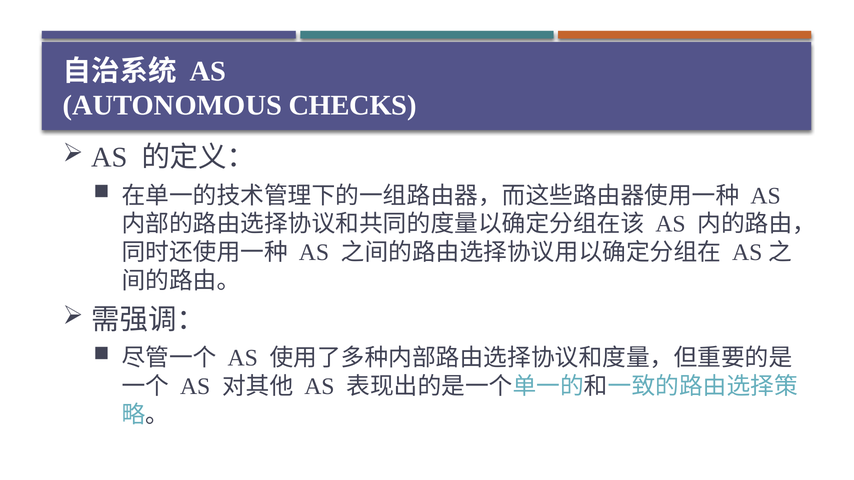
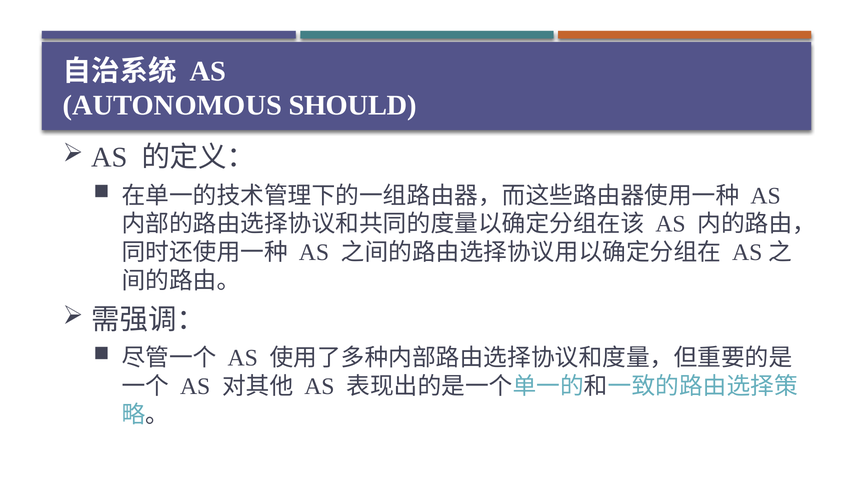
CHECKS: CHECKS -> SHOULD (353, 106)
